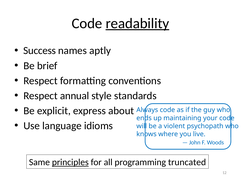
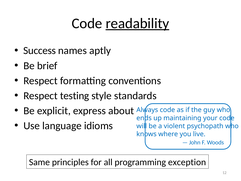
annual: annual -> testing (75, 96)
principles underline: present -> none (70, 162)
truncated: truncated -> exception (187, 162)
